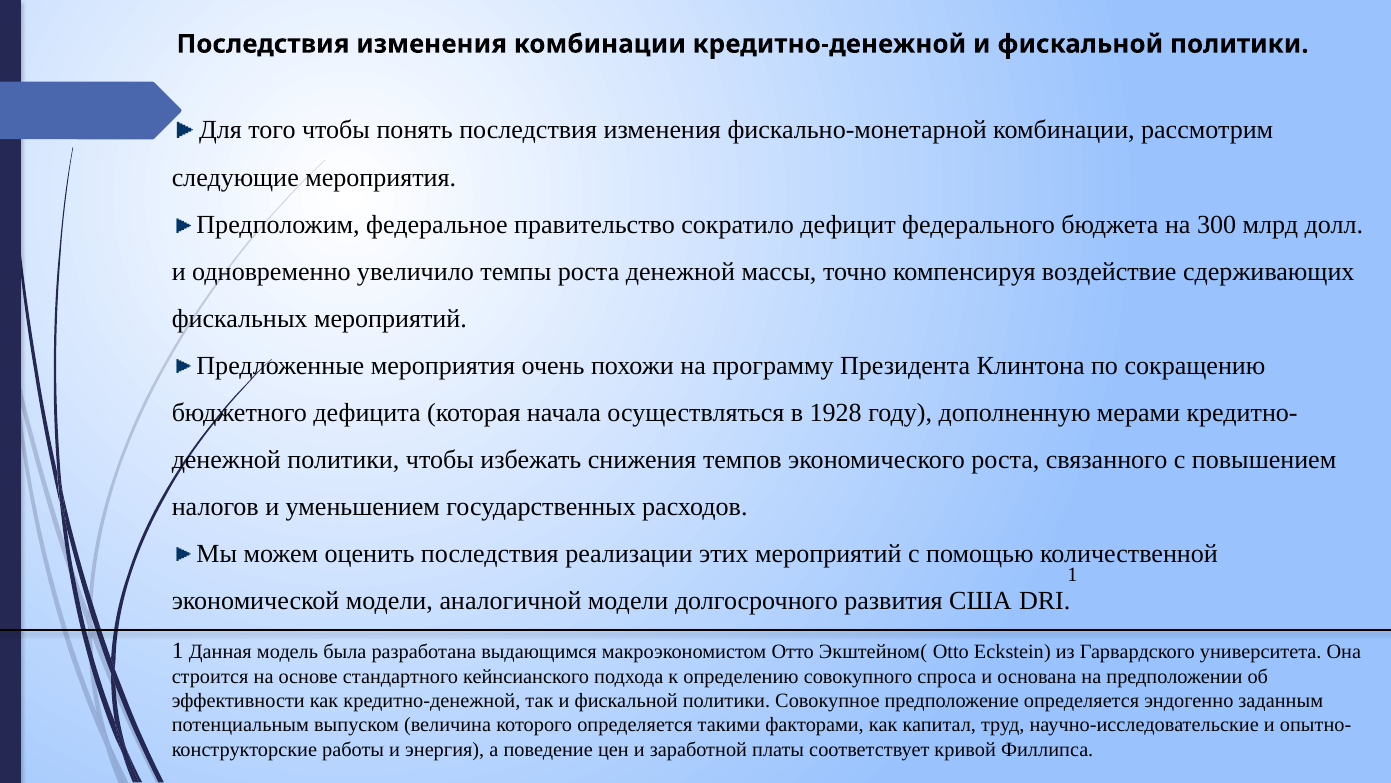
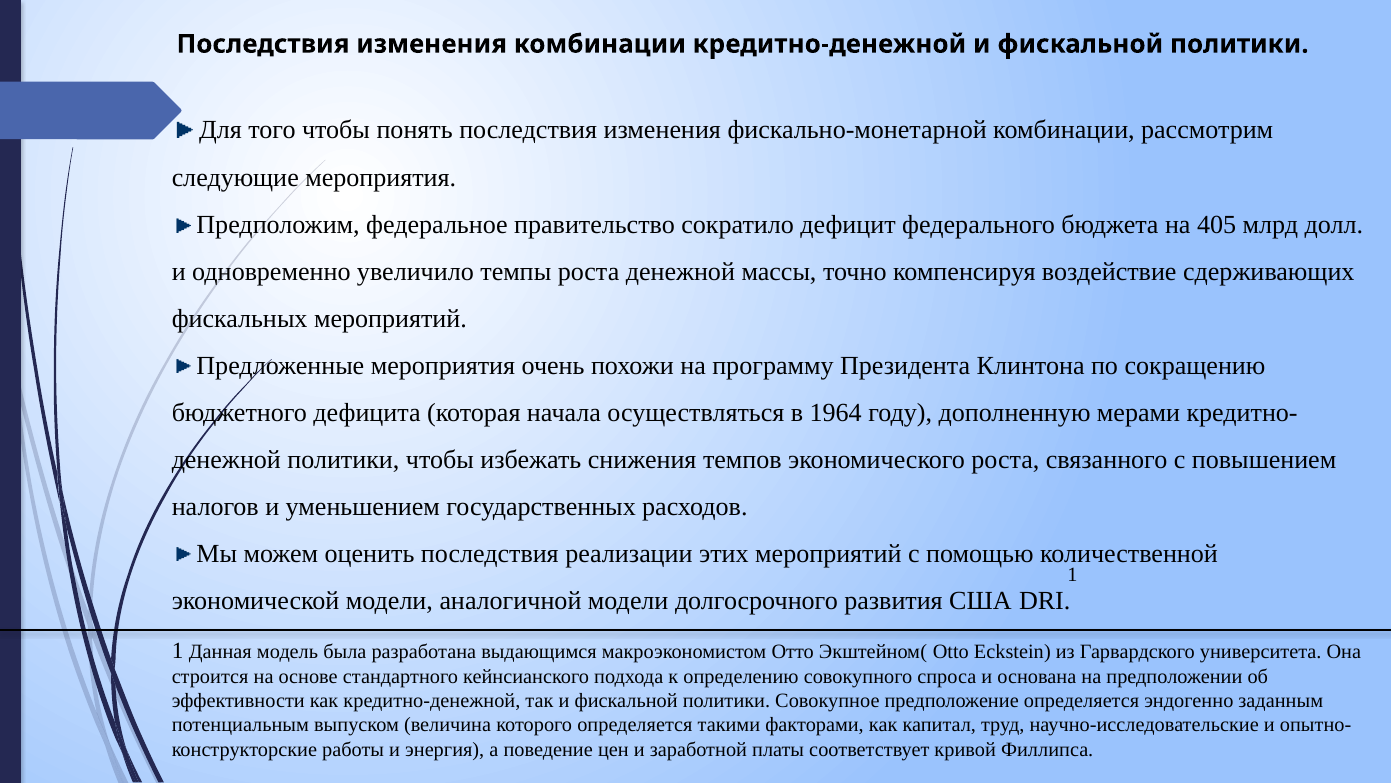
300: 300 -> 405 (1217, 225)
1928: 1928 -> 1964 (836, 412)
